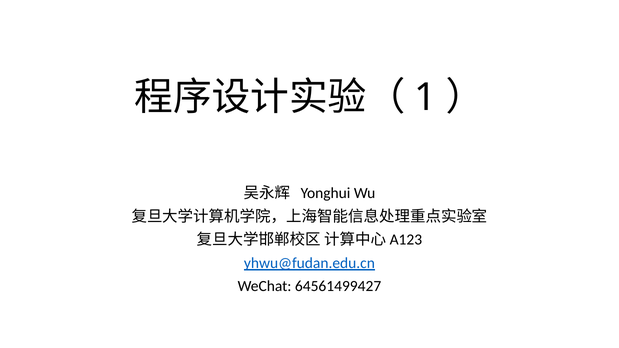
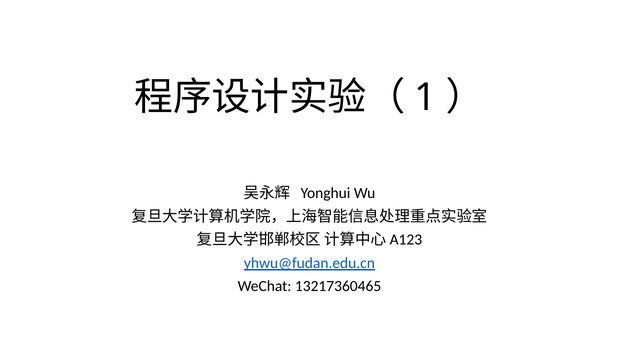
64561499427: 64561499427 -> 13217360465 (338, 286)
